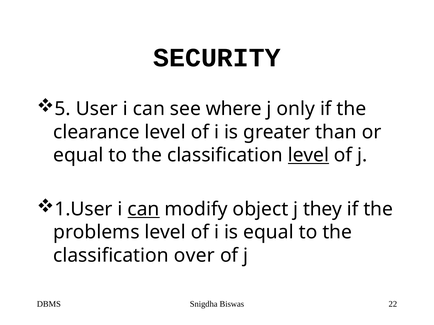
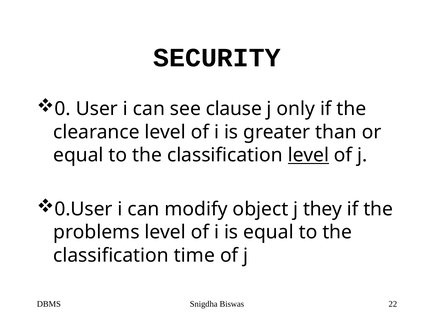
5: 5 -> 0 (63, 109)
where: where -> clause (234, 109)
1.User: 1.User -> 0.User (84, 209)
can underline: present -> none (144, 209)
over: over -> time (194, 256)
